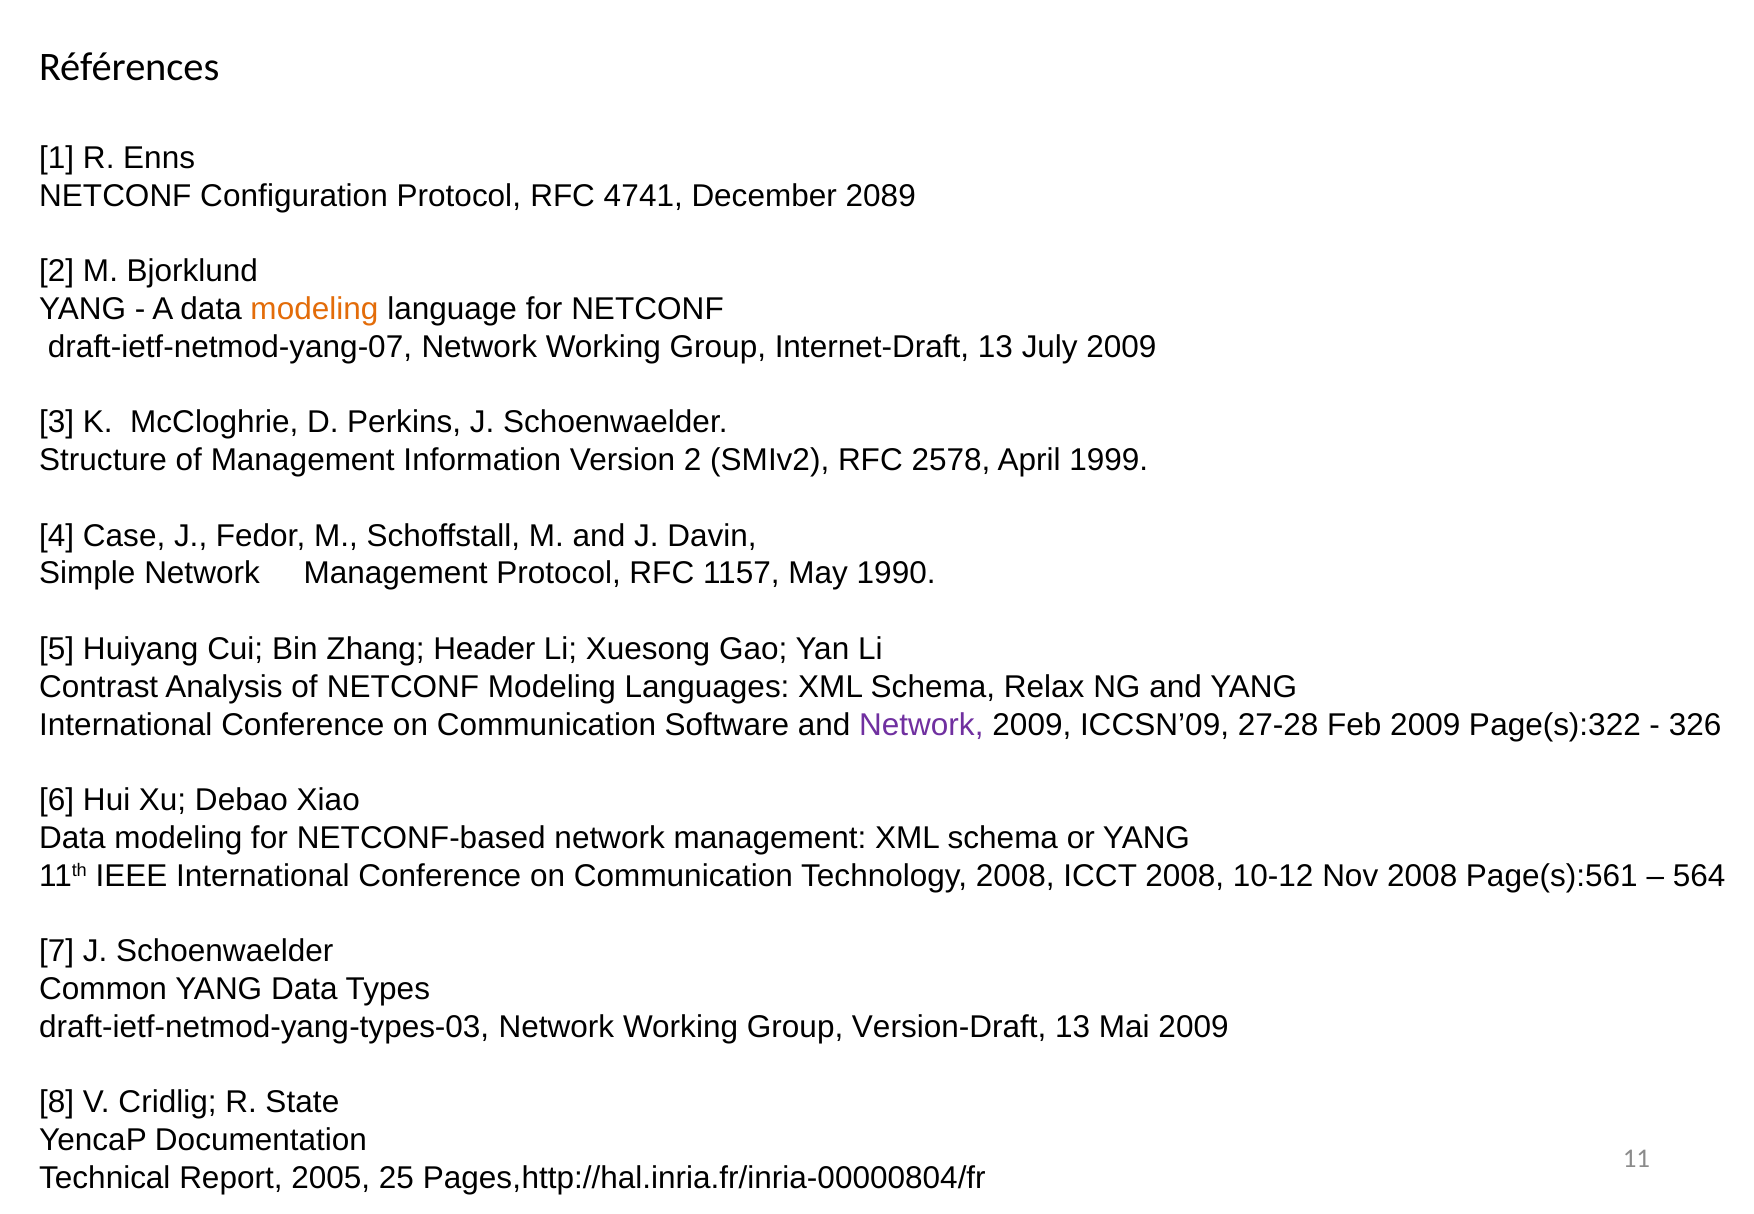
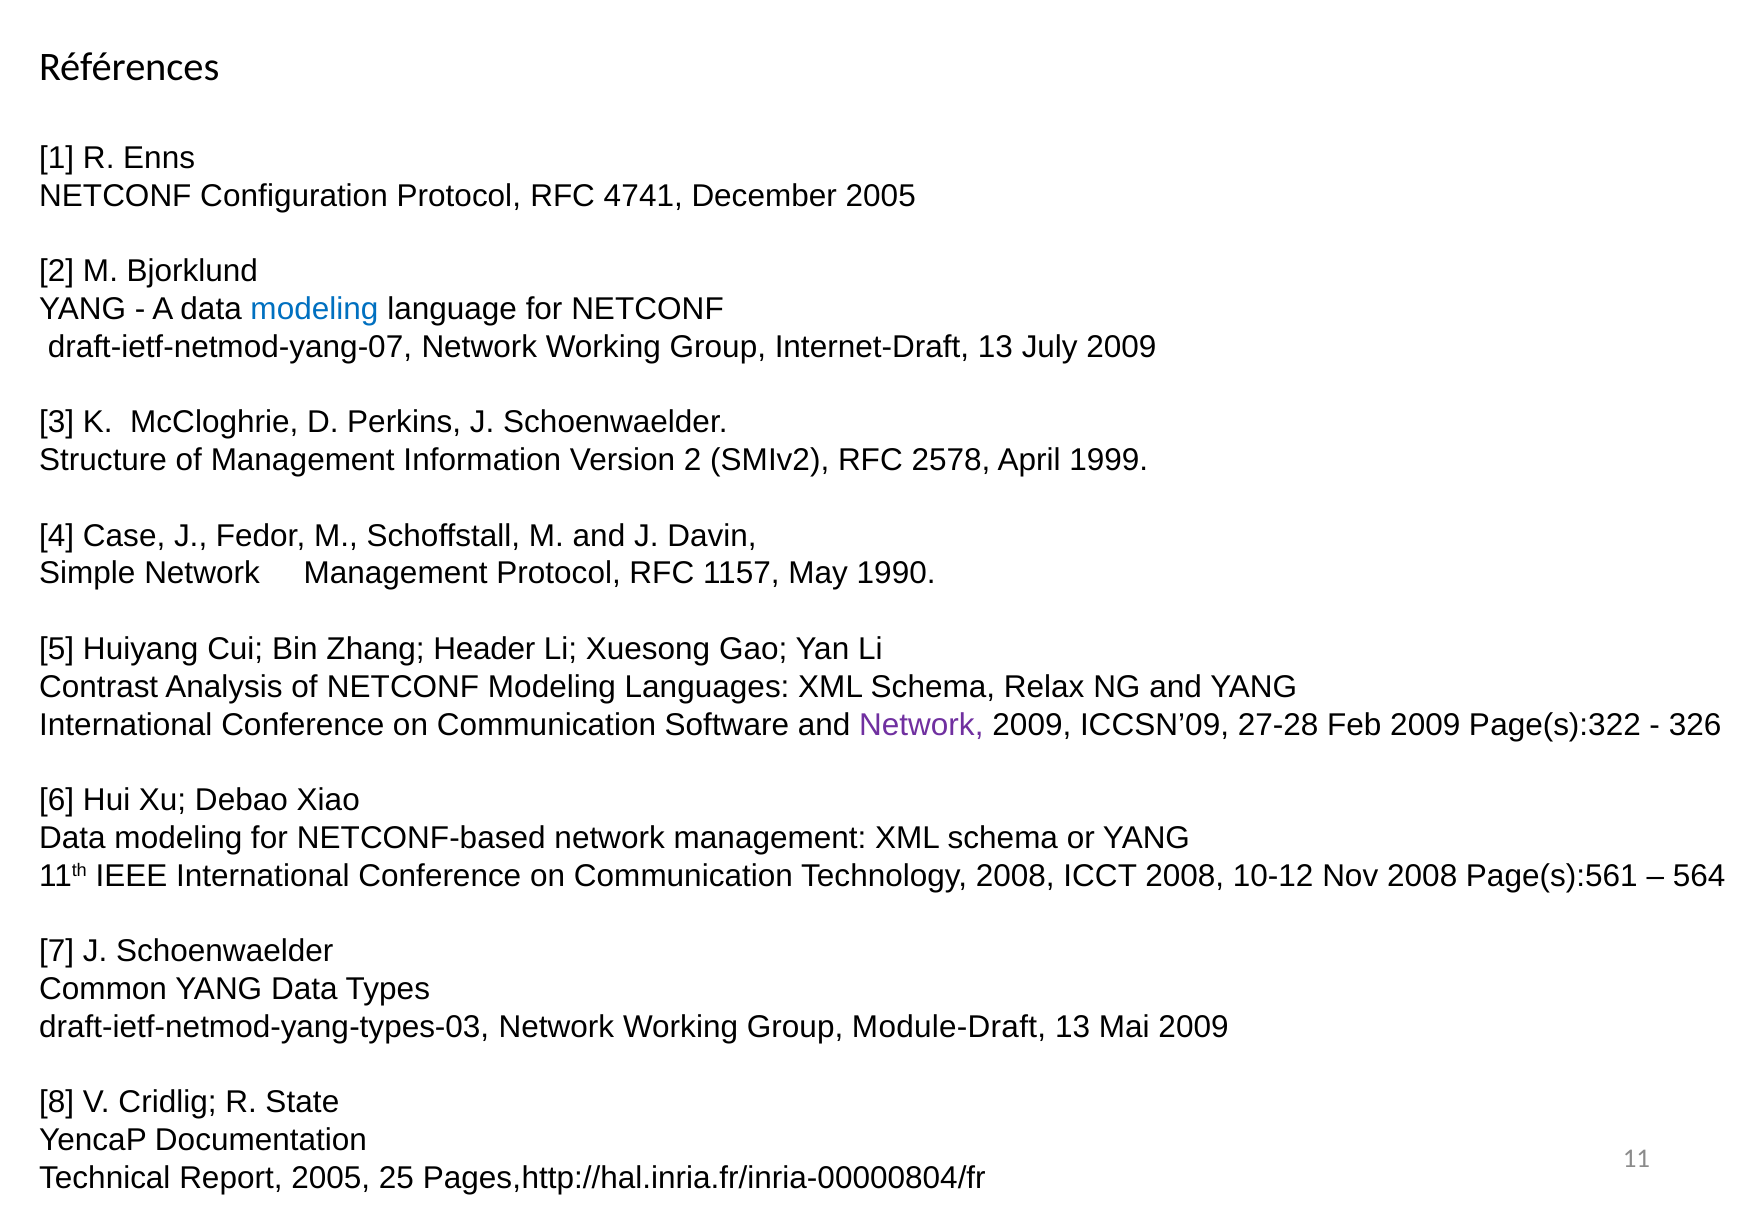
December 2089: 2089 -> 2005 (881, 196)
modeling colour: orange -> blue (314, 309)
Version-Draft: Version-Draft -> Module-Draft (949, 1027)
